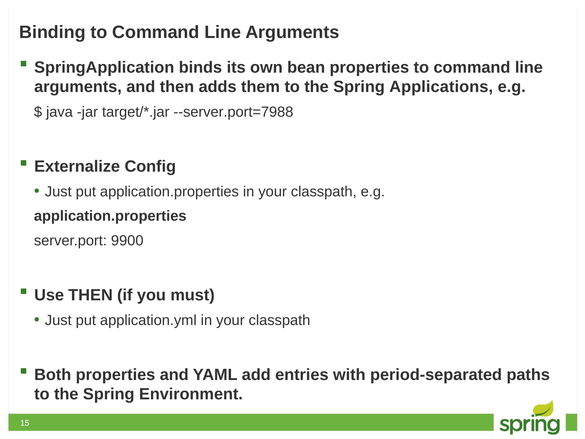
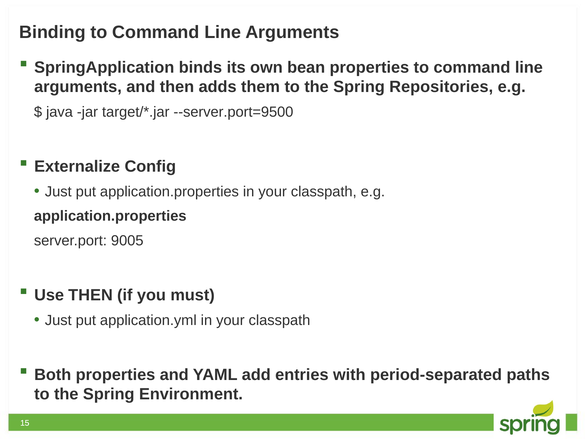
Applications: Applications -> Repositories (441, 87)
--server.port=7988: --server.port=7988 -> --server.port=9500 (233, 112)
9900: 9900 -> 9005 (127, 240)
